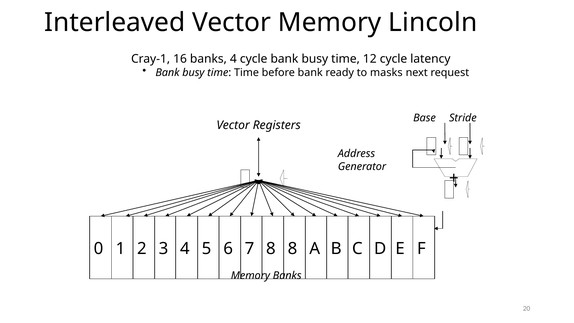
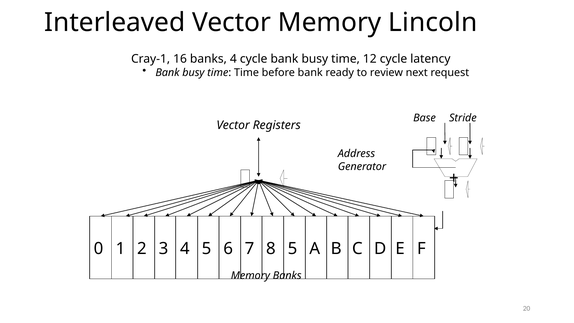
masks: masks -> review (386, 73)
8 8: 8 -> 5 (293, 249)
